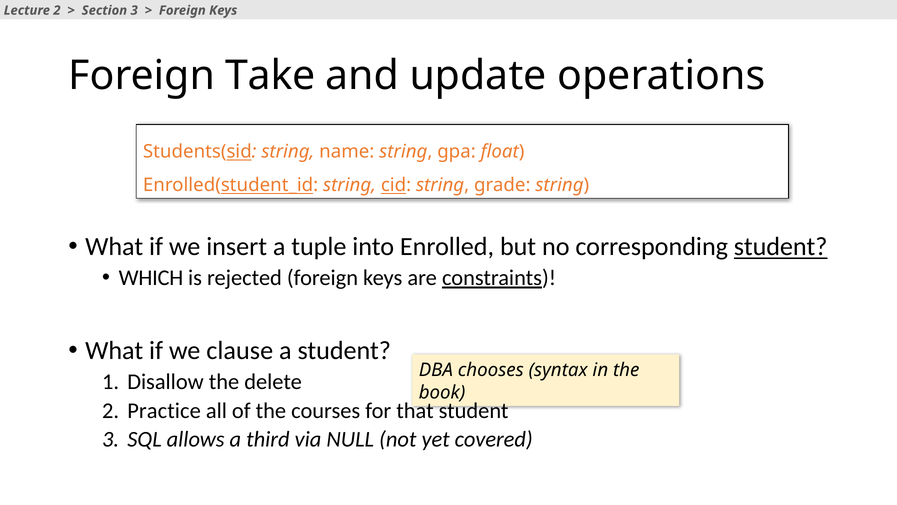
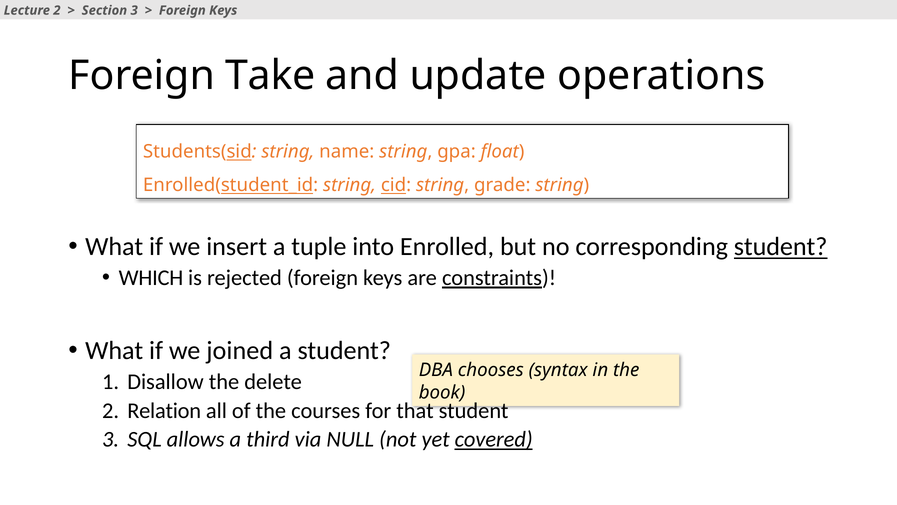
clause: clause -> joined (240, 351)
Practice: Practice -> Relation (164, 410)
covered underline: none -> present (494, 439)
